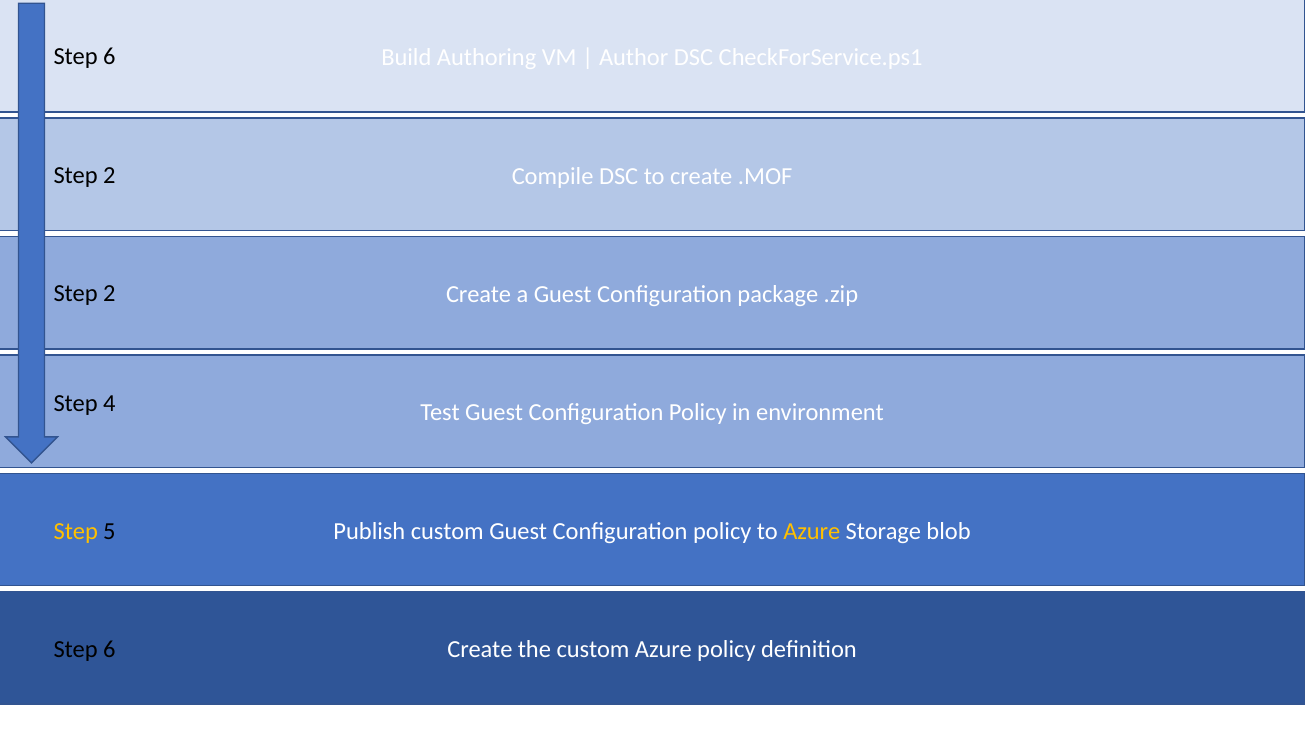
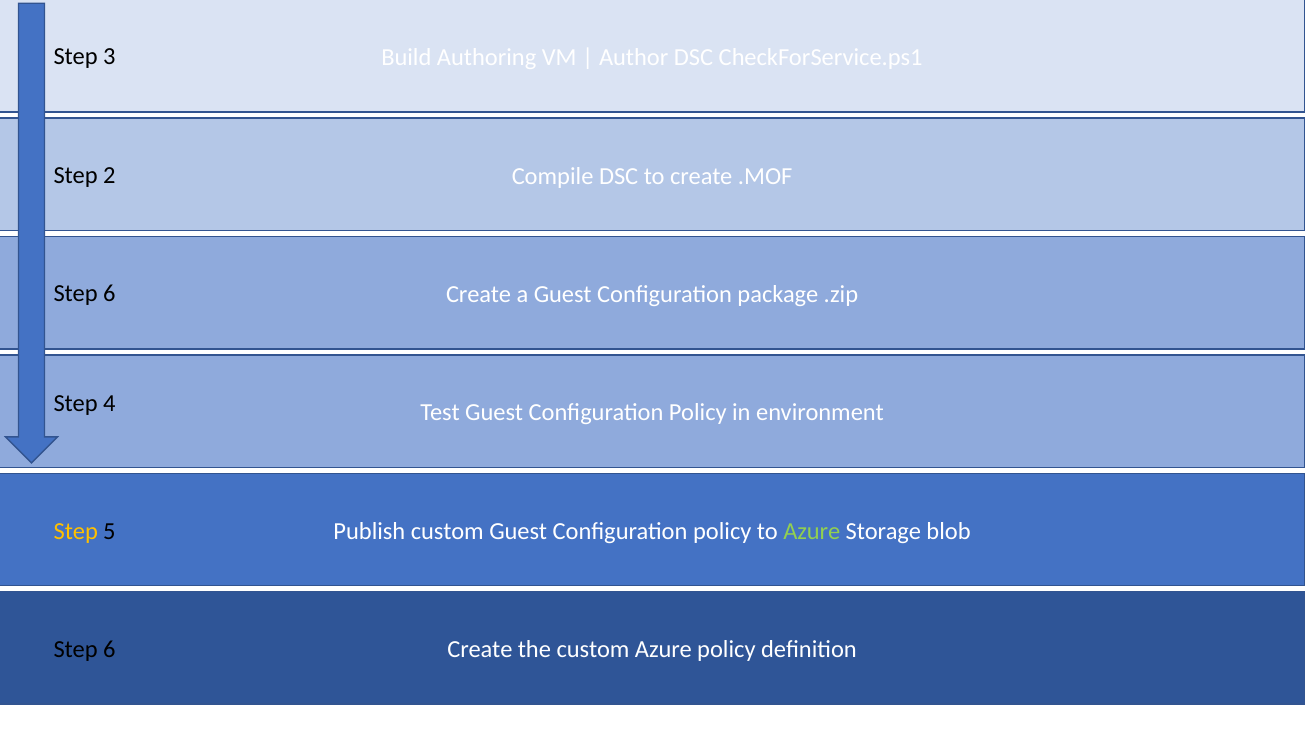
6: 6 -> 3 (109, 57)
2: 2 -> 6 (109, 293)
Azure colour: yellow -> light green (812, 531)
